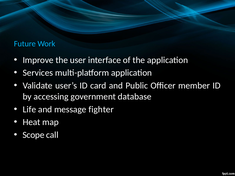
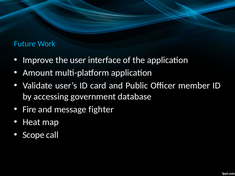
Services: Services -> Amount (38, 73)
Life: Life -> Fire (29, 109)
